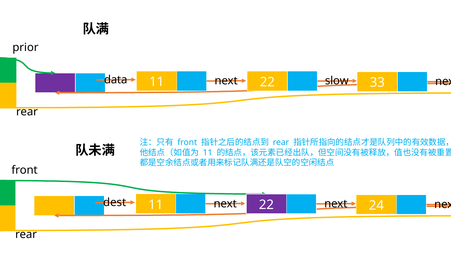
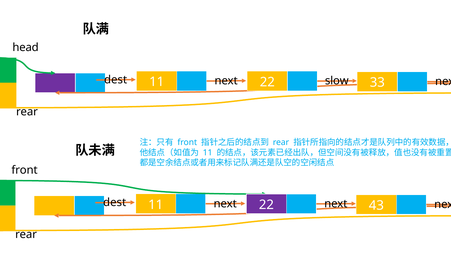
prior: prior -> head (26, 47)
data: data -> dest (116, 80)
24: 24 -> 43 (376, 205)
